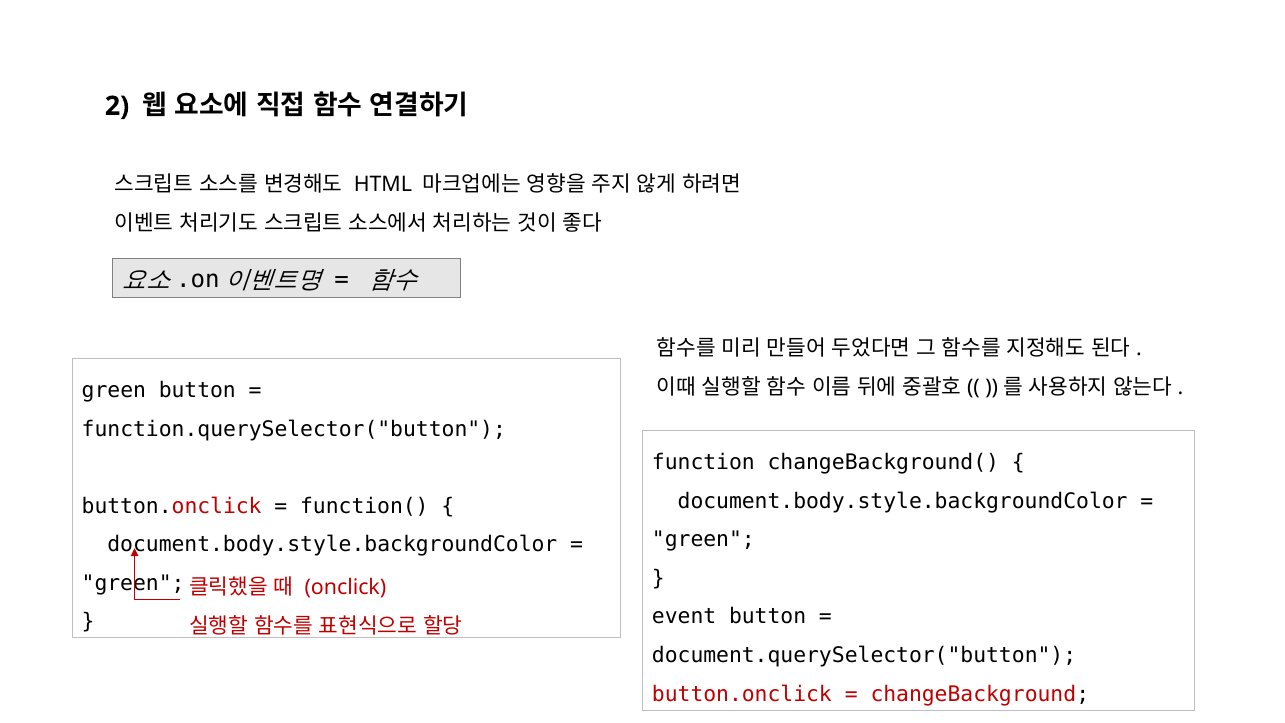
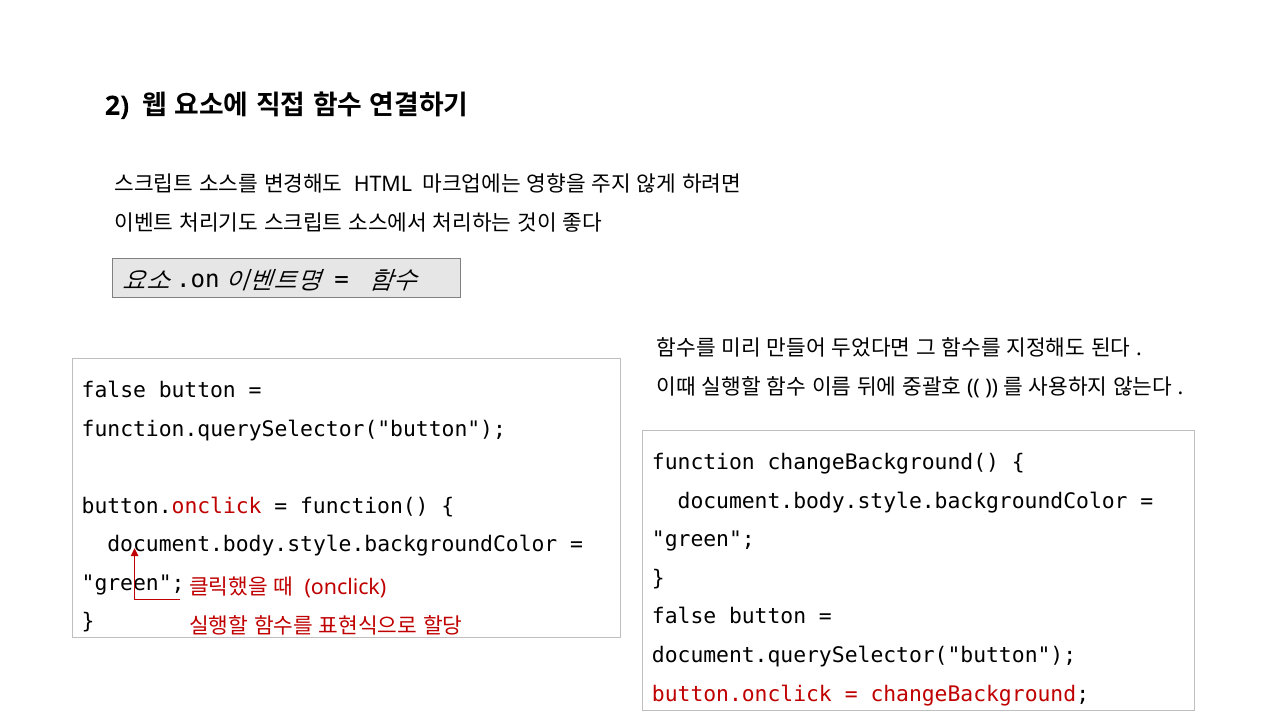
green: green -> false (114, 391)
event: event -> false (684, 617)
